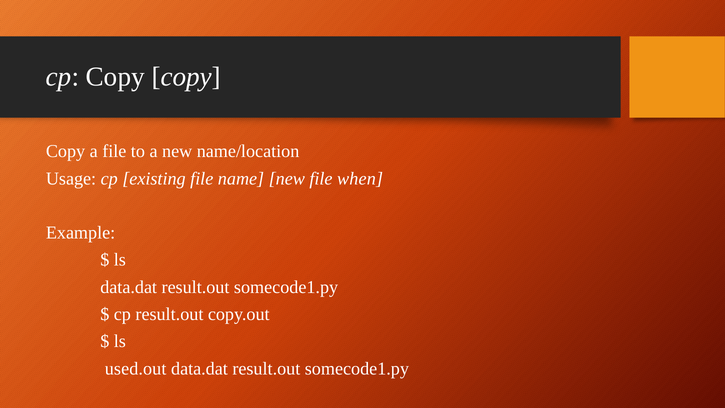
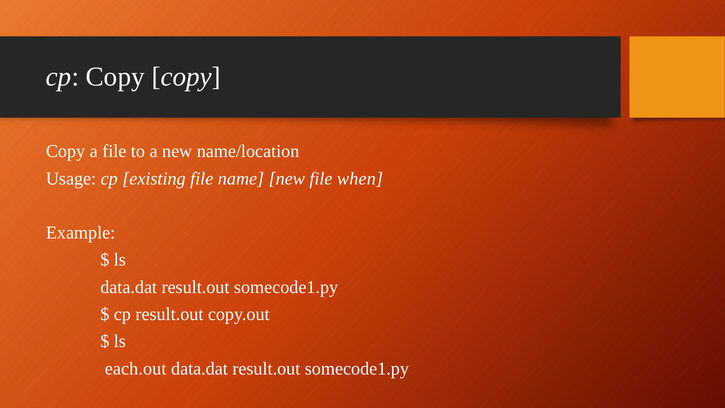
used.out: used.out -> each.out (136, 368)
